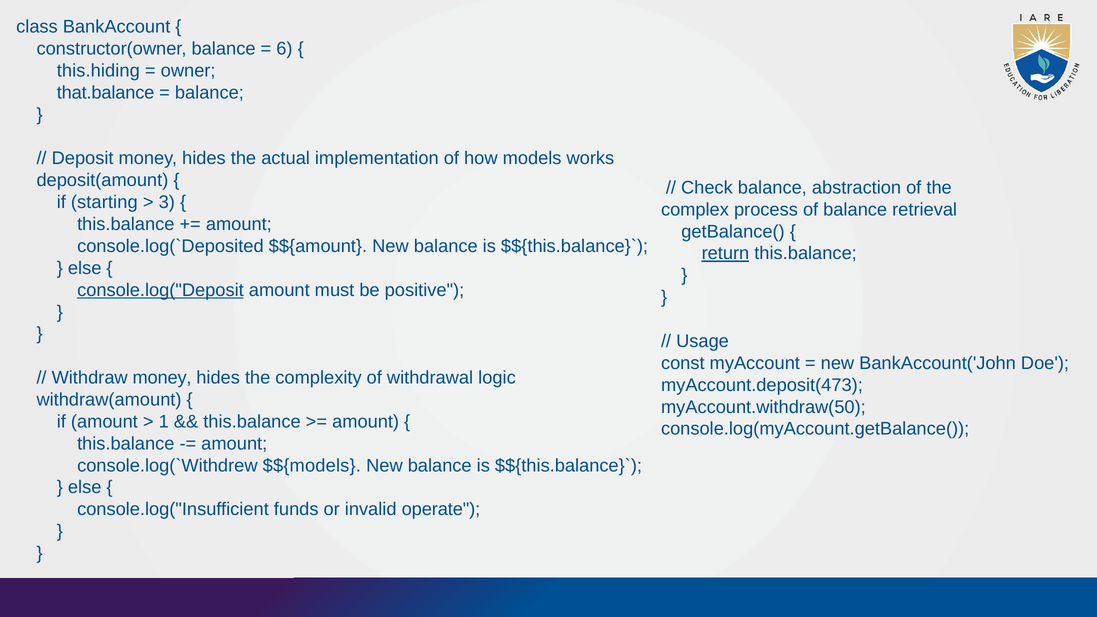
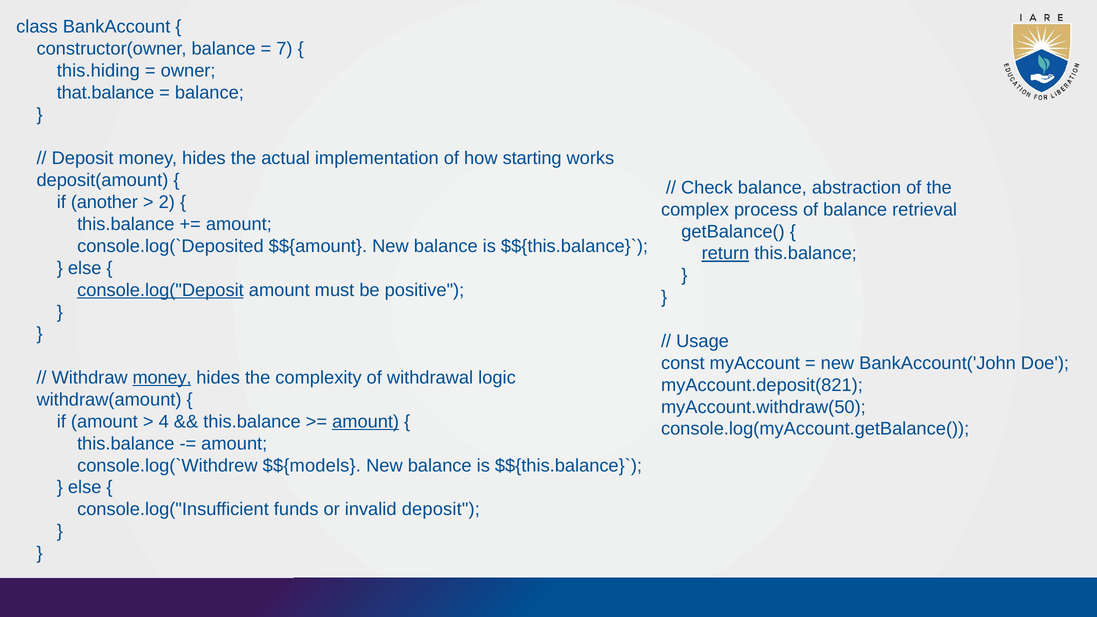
6: 6 -> 7 (284, 49)
models: models -> starting (532, 158)
starting: starting -> another (104, 202)
3: 3 -> 2 (167, 202)
money underline: none -> present (162, 378)
myAccount.deposit(473: myAccount.deposit(473 -> myAccount.deposit(821 (762, 385)
1: 1 -> 4 (164, 422)
amount underline: none -> present (366, 422)
invalid operate: operate -> deposit (441, 509)
